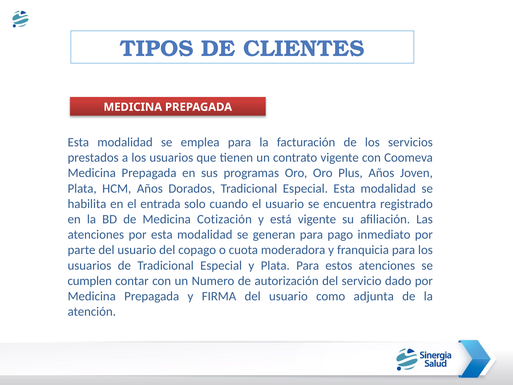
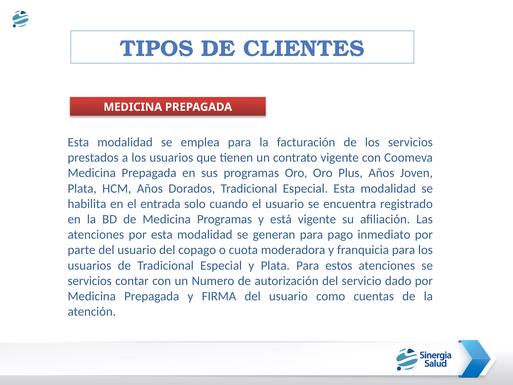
Medicina Cotización: Cotización -> Programas (225, 219)
cumplen: cumplen -> servicios (90, 281)
adjunta: adjunta -> cuentas (374, 296)
